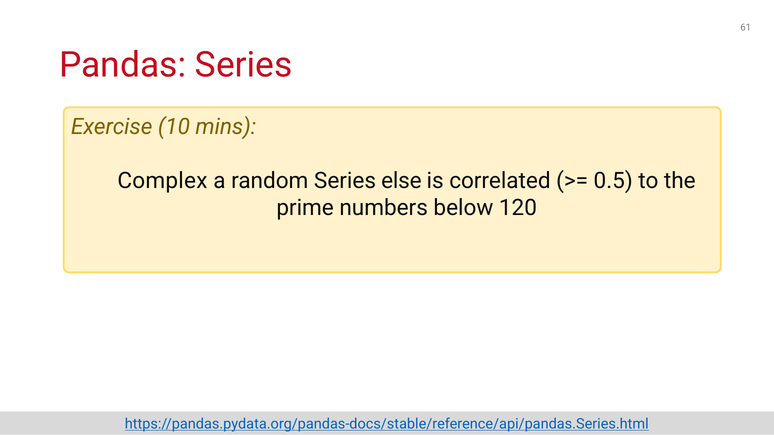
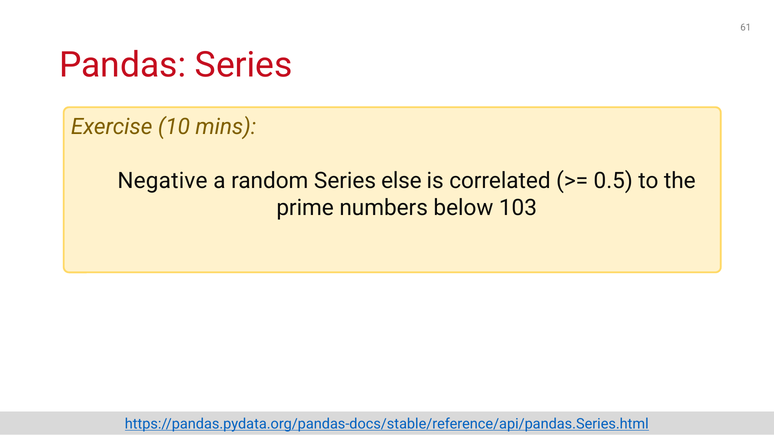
Complex: Complex -> Negative (162, 181)
120: 120 -> 103 (518, 208)
